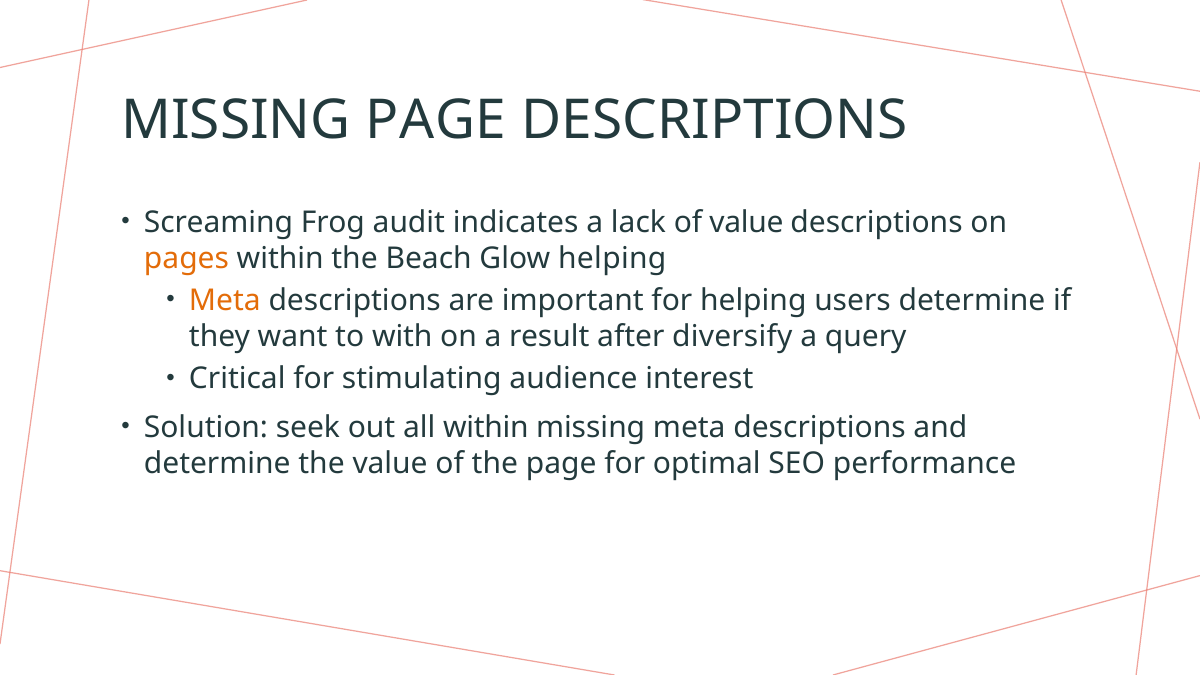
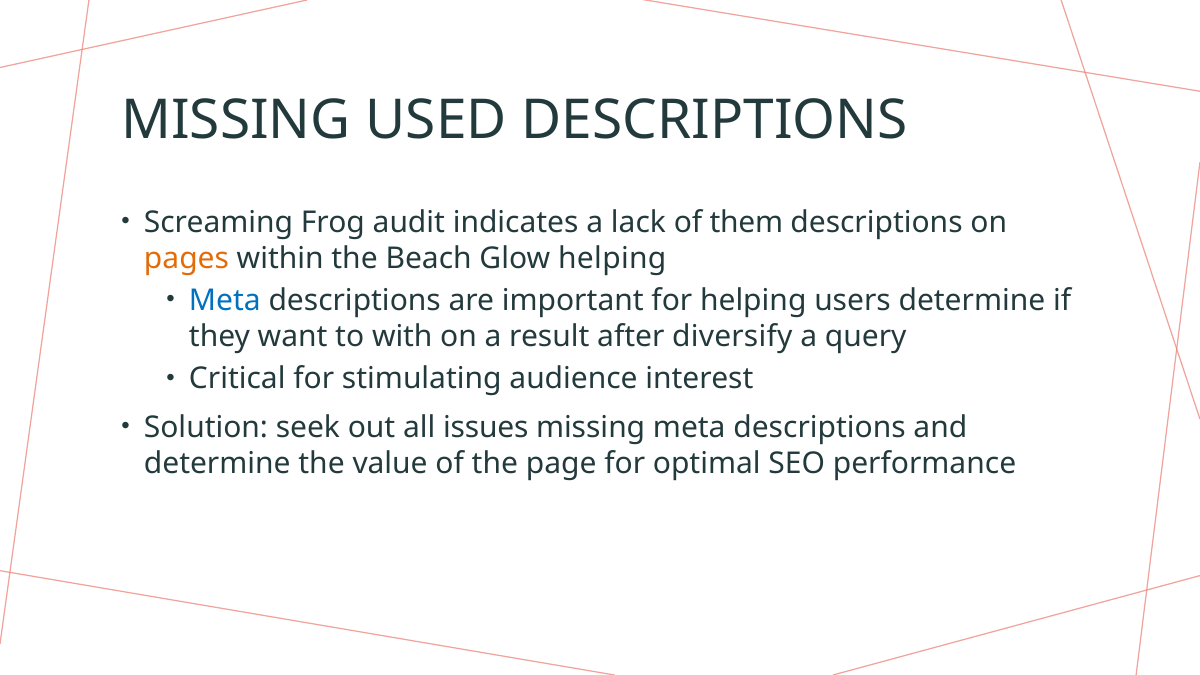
MISSING PAGE: PAGE -> USED (436, 120)
of value: value -> them (746, 222)
Meta colour: orange -> blue (225, 301)
all within: within -> issues (486, 427)
